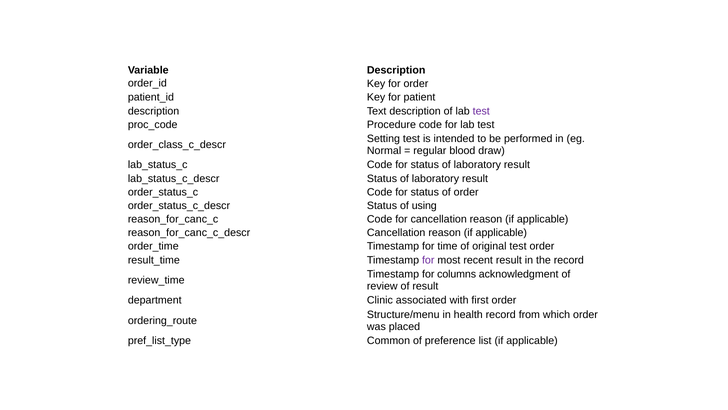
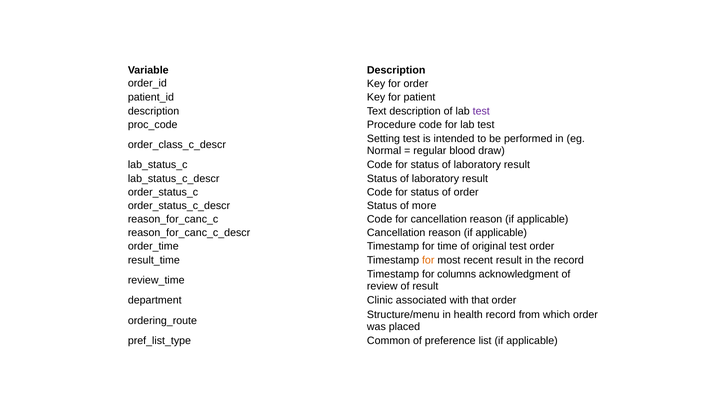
using: using -> more (424, 205)
for colour: purple -> orange (428, 260)
first: first -> that (480, 300)
